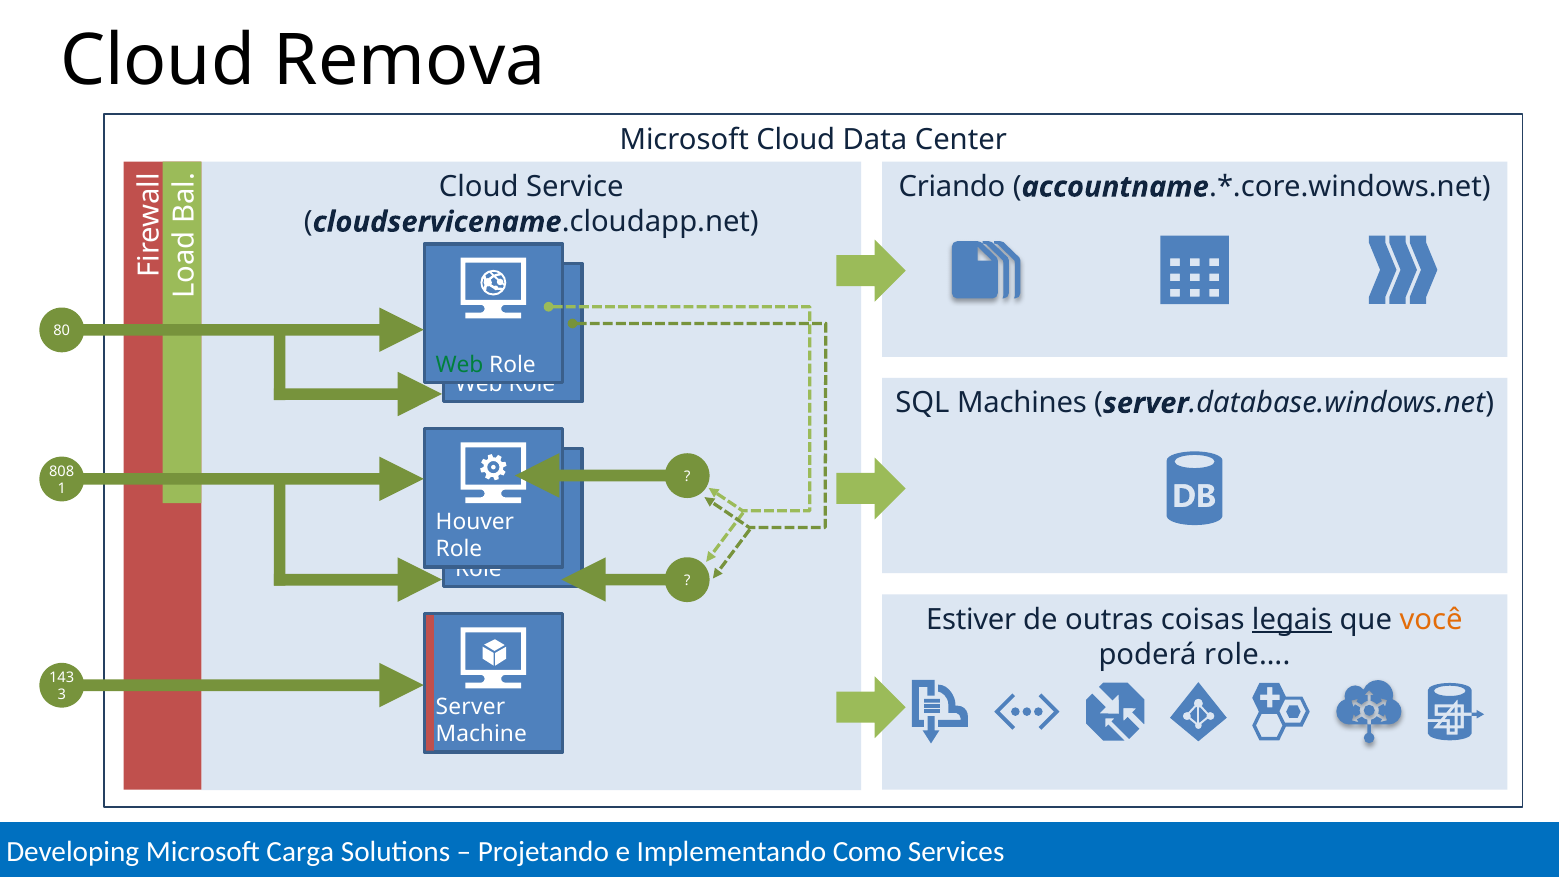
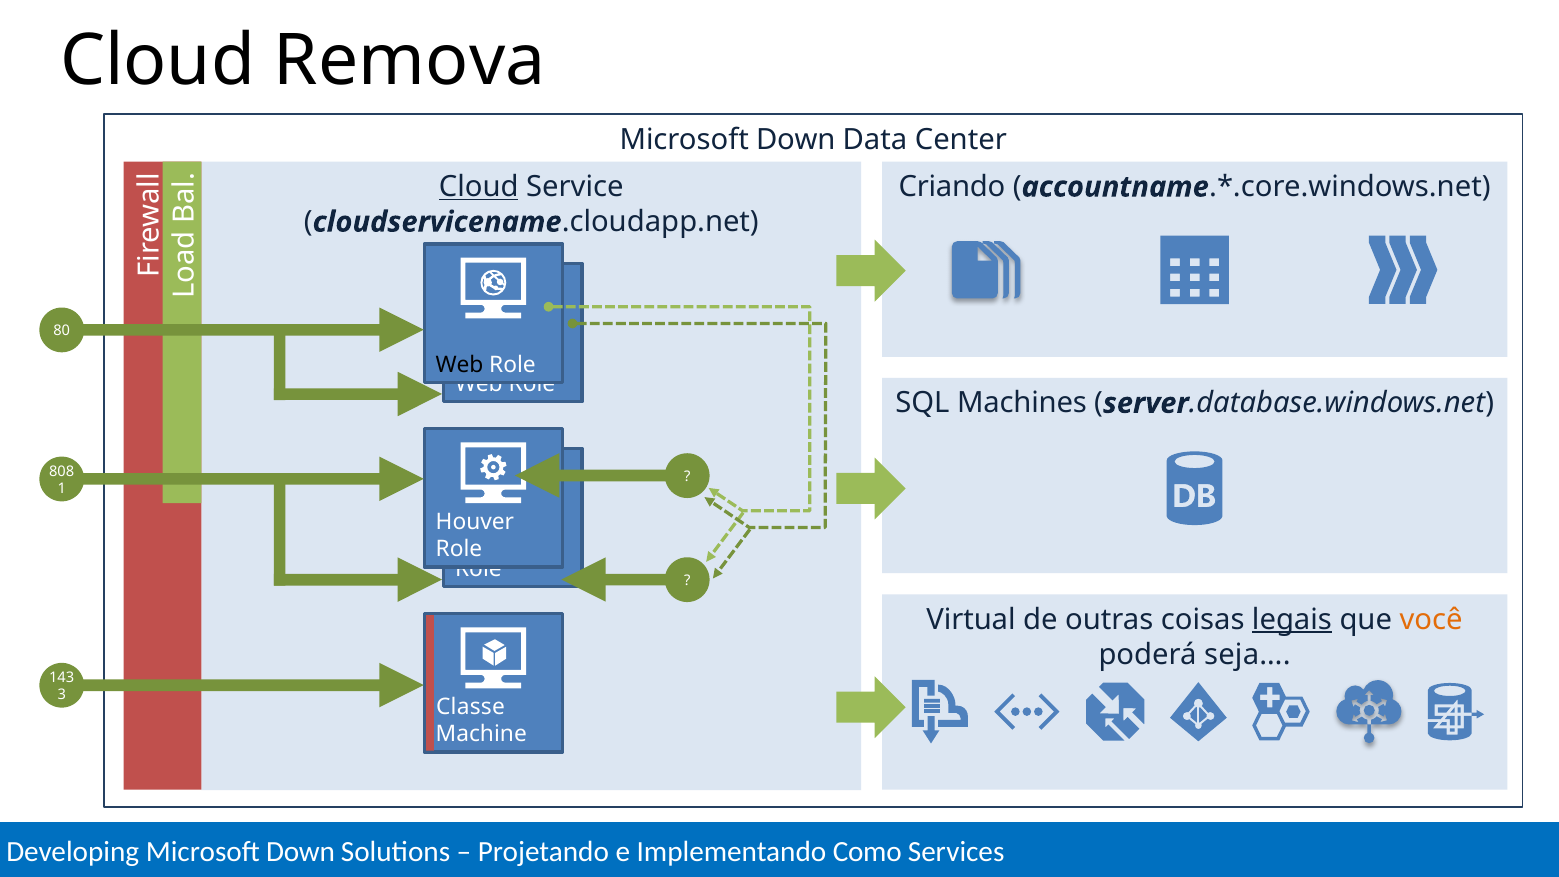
Cloud: Cloud -> Down (796, 140)
Cloud underline: none -> present (479, 187)
Web colour: green -> black (460, 364)
Estiver: Estiver -> Virtual (971, 620)
role…: role… -> seja… (1247, 655)
Server: Server -> Classe (470, 707)
Carga: Carga -> Down (300, 852)
